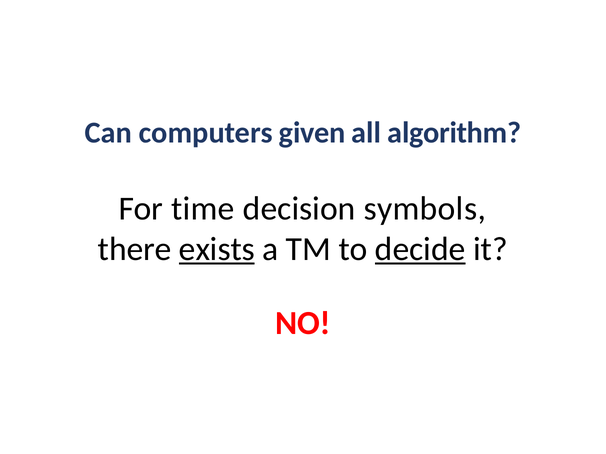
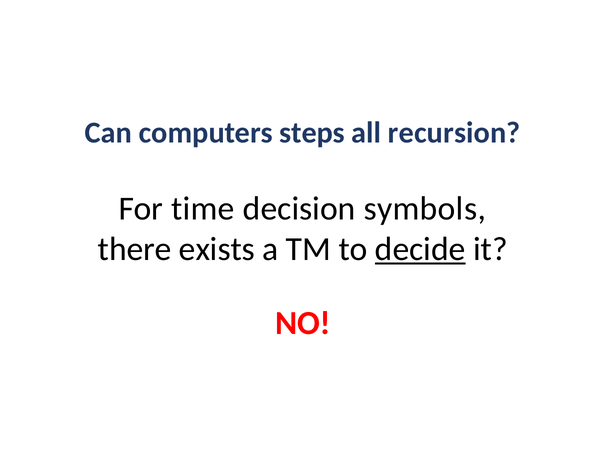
given: given -> steps (312, 133)
algorithm: algorithm -> recursion (454, 133)
exists underline: present -> none (217, 249)
